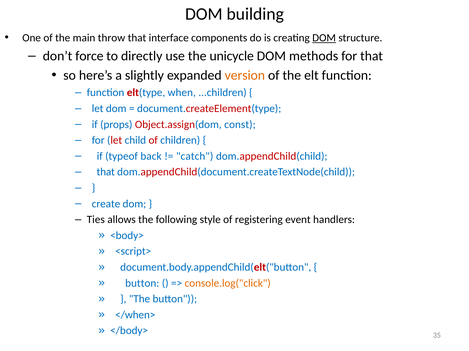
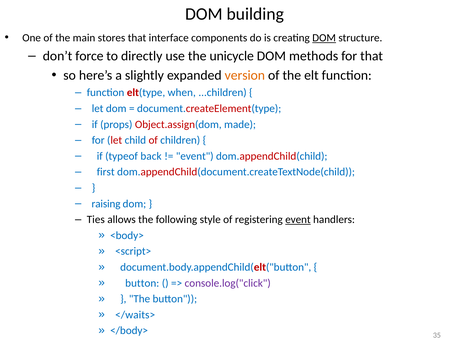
throw: throw -> stores (112, 38)
const: const -> made (240, 125)
catch: catch -> event (195, 156)
that: that -> first (106, 172)
create: create -> raising (106, 204)
event underline: none -> present (298, 220)
console.log("click colour: orange -> purple (228, 284)
</when>: </when> -> </waits> (135, 315)
